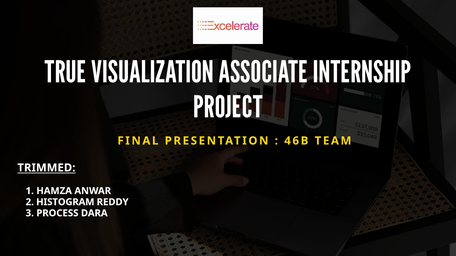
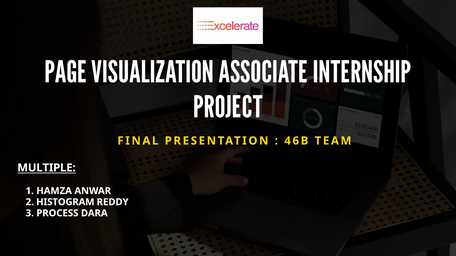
TRUE: TRUE -> PAGE (66, 73)
TRIMMED: TRIMMED -> MULTIPLE (47, 168)
